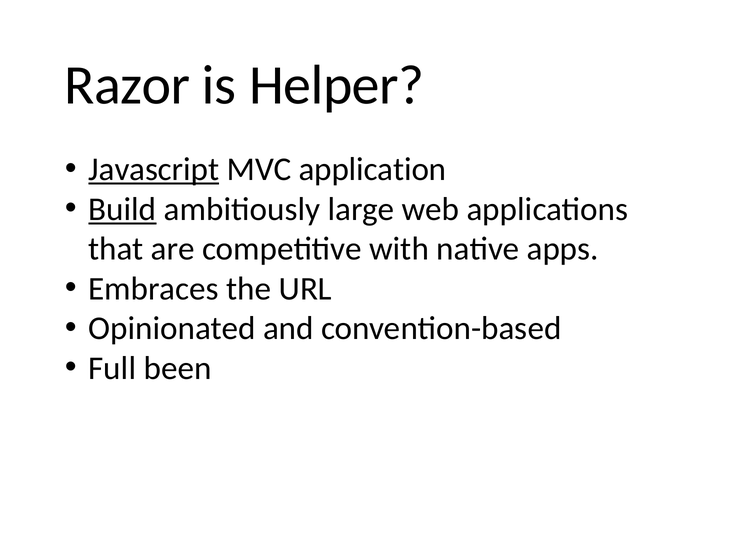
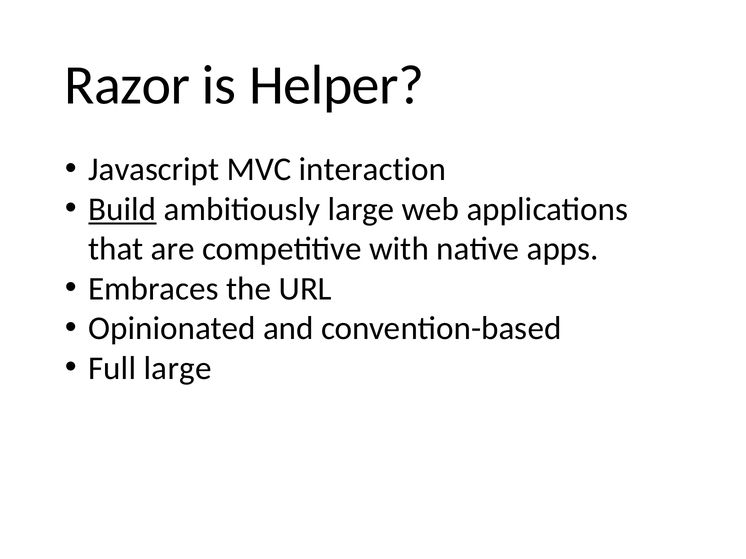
Javascript underline: present -> none (154, 170)
application: application -> interaction (372, 170)
Full been: been -> large (178, 369)
